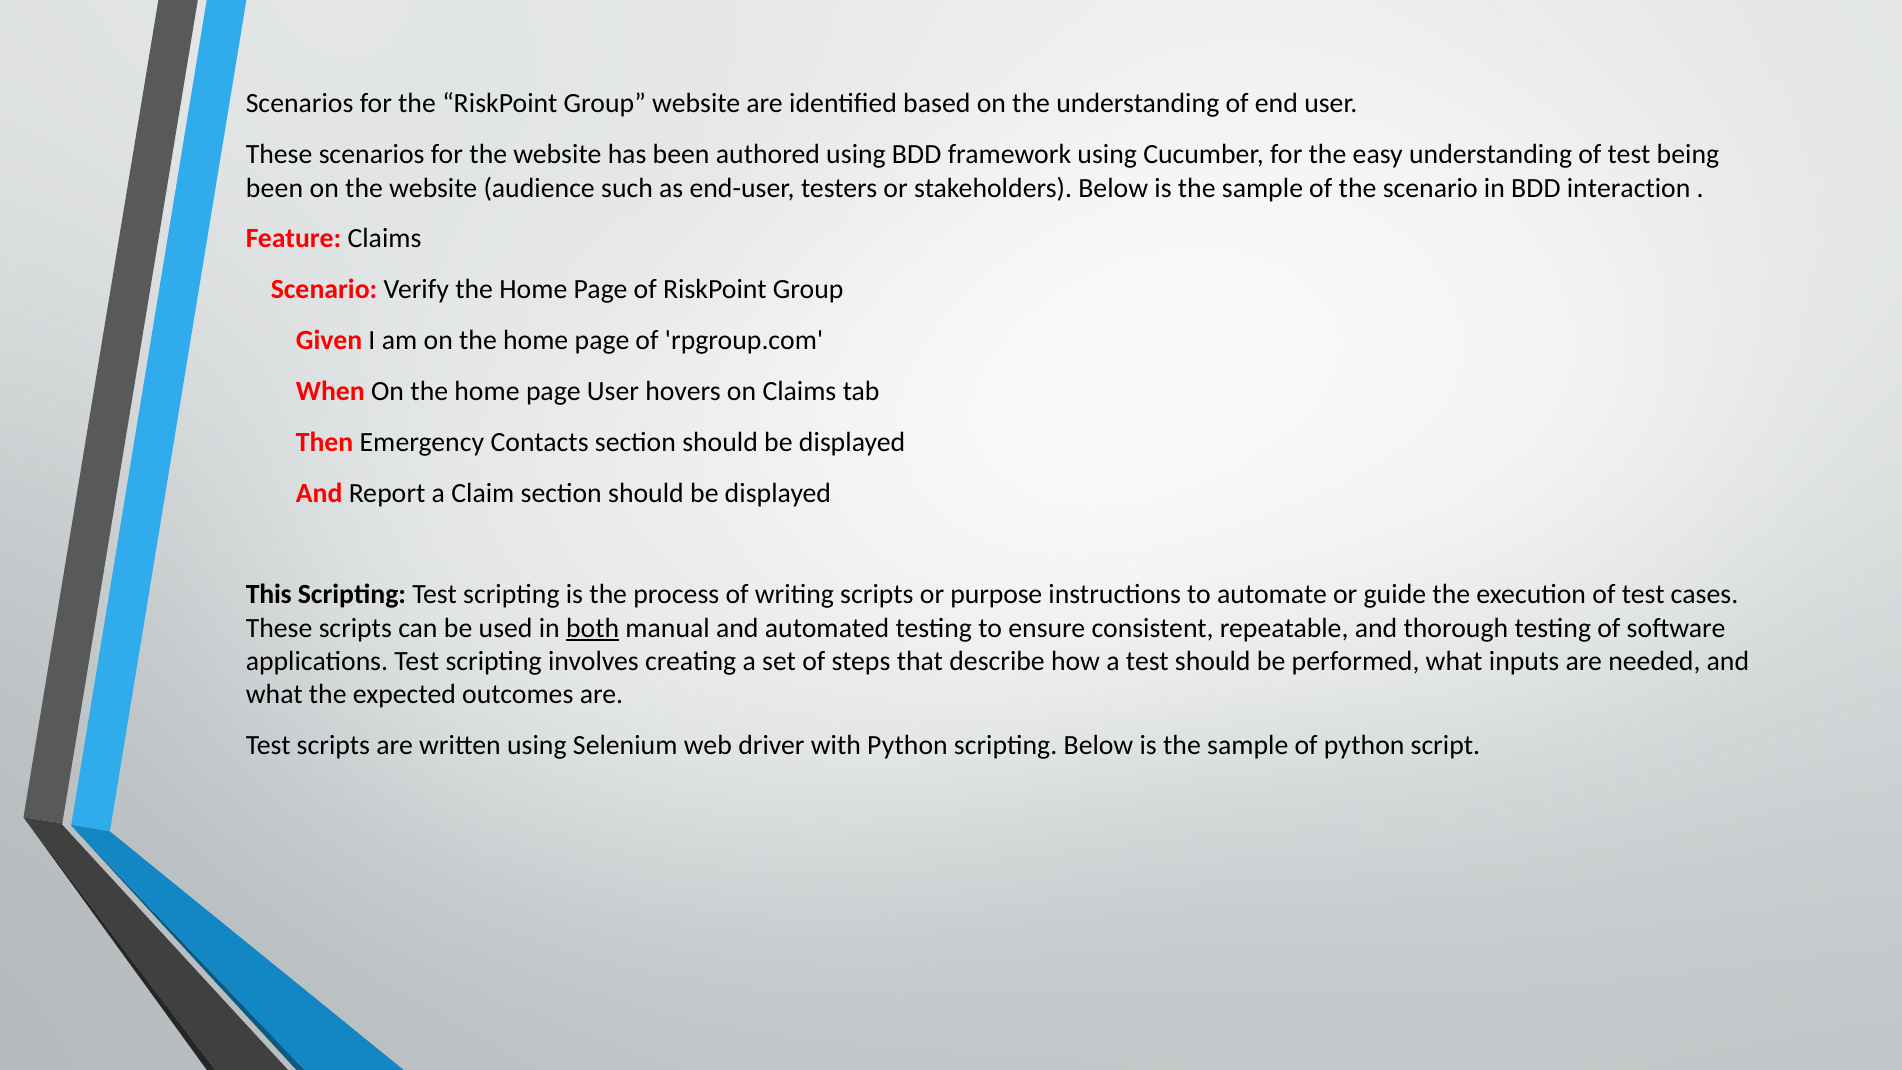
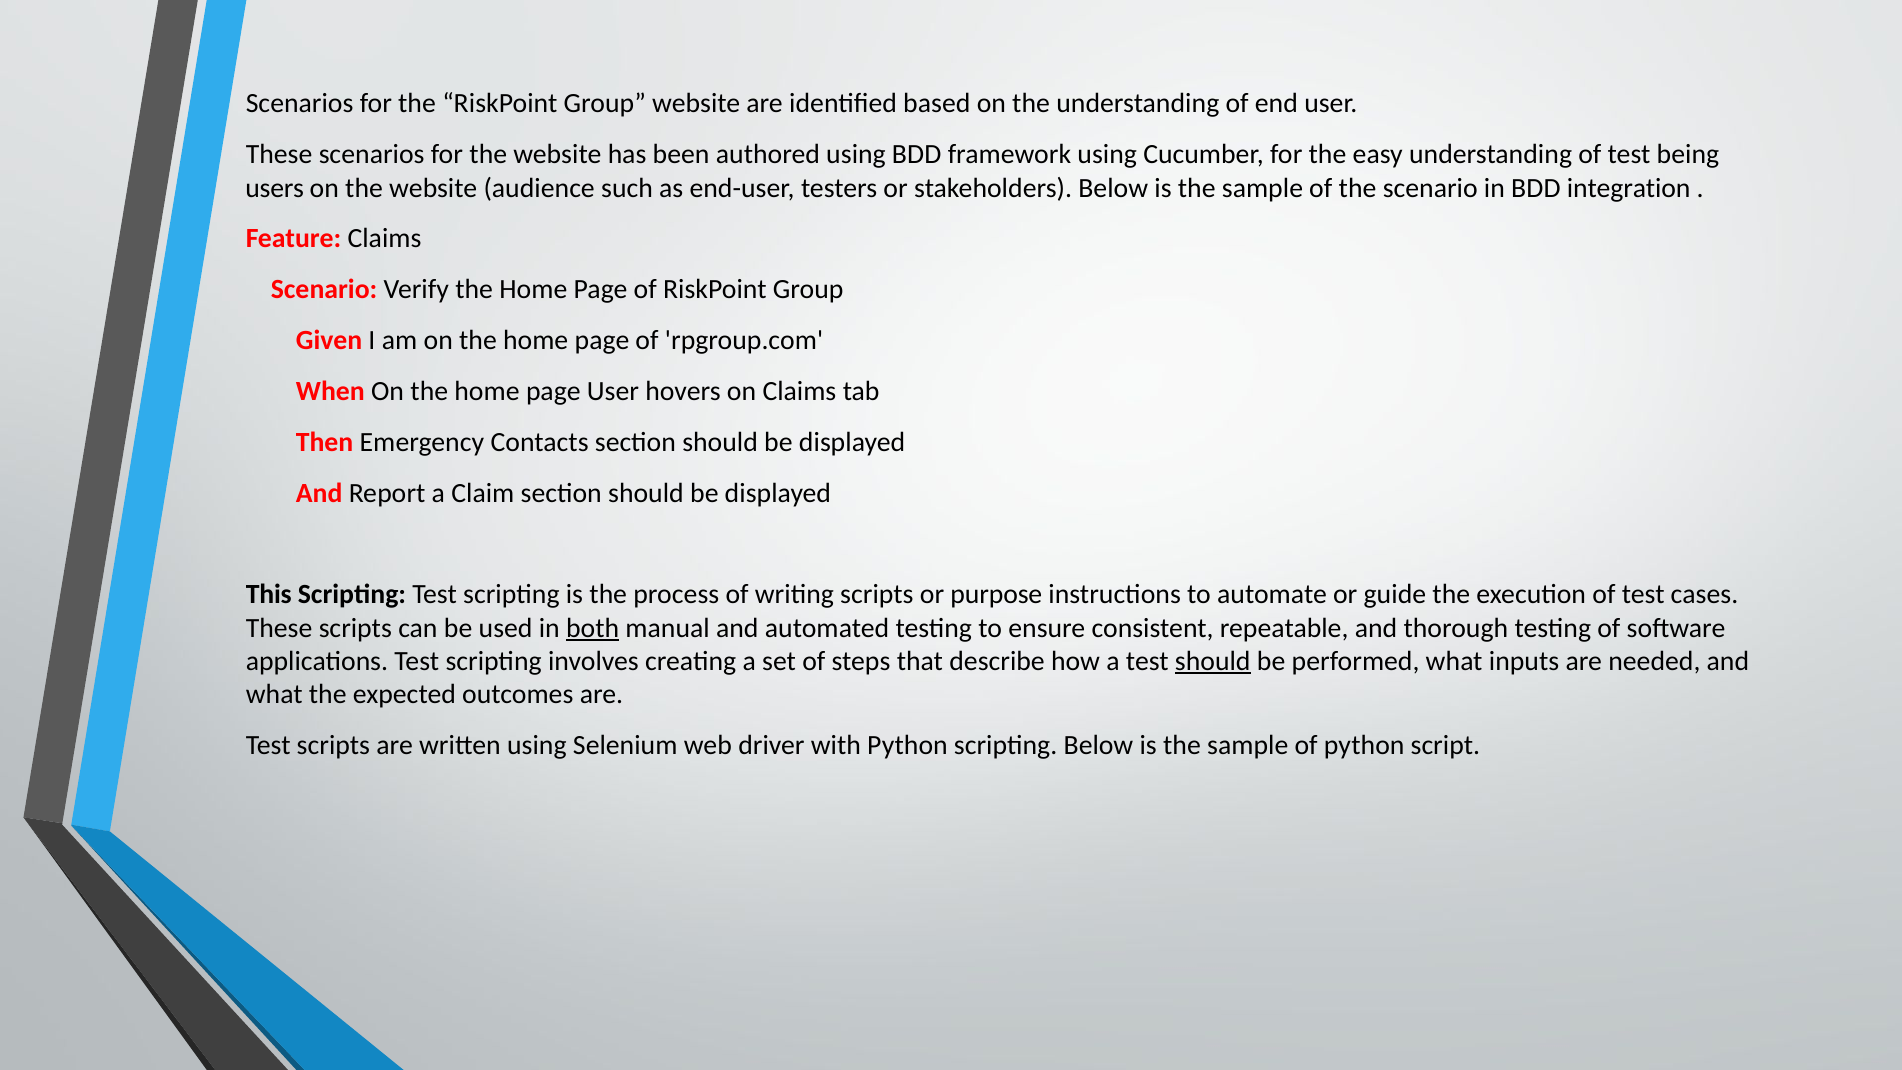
been: been -> users (275, 188)
interaction: interaction -> integration (1629, 188)
should underline: none -> present (1213, 661)
